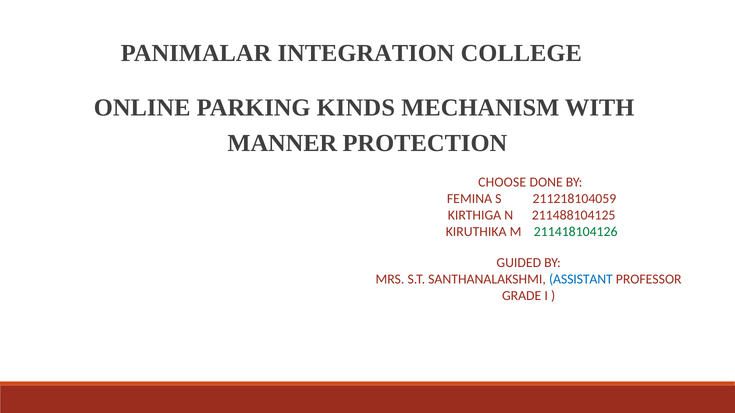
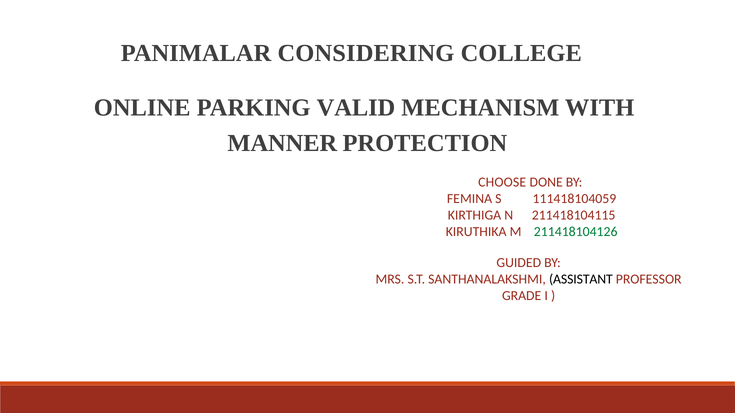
INTEGRATION: INTEGRATION -> CONSIDERING (366, 53)
KINDS: KINDS -> VALID (356, 108)
211218104059: 211218104059 -> 111418104059 (574, 199)
211488104125: 211488104125 -> 211418104115 (574, 216)
ASSISTANT colour: blue -> black (581, 280)
